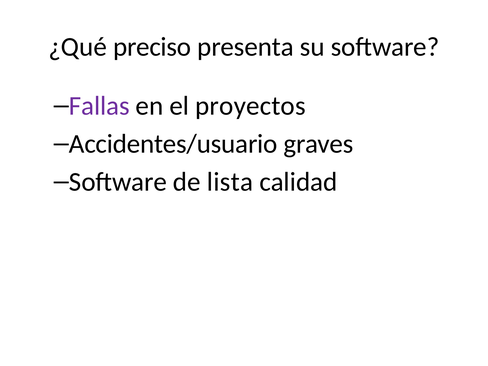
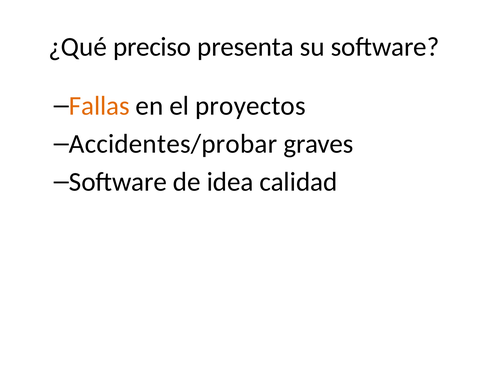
Fallas colour: purple -> orange (99, 106)
Accidentes/usuario: Accidentes/usuario -> Accidentes/probar (173, 144)
lista: lista -> idea (230, 182)
